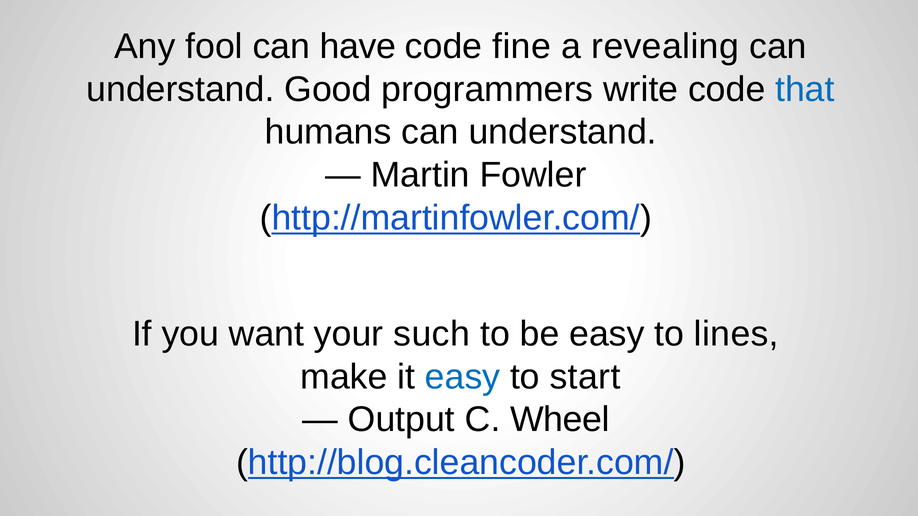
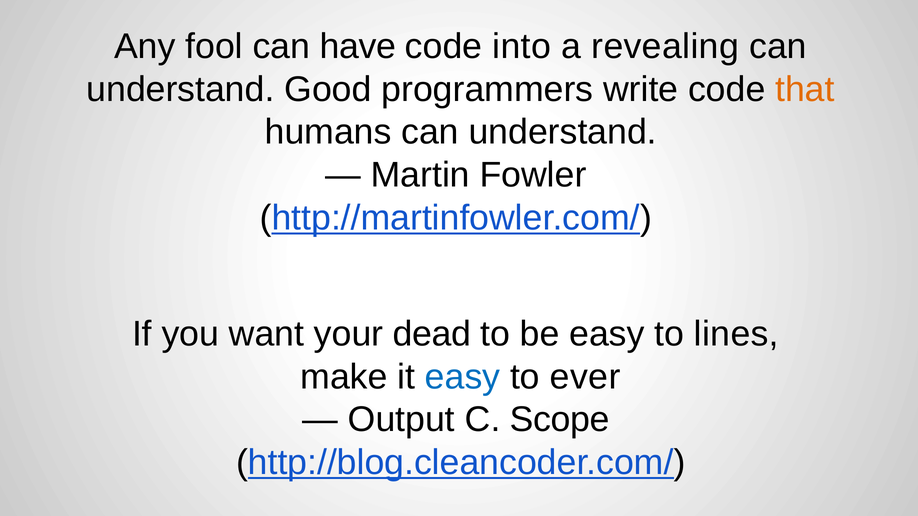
fine: fine -> into (522, 46)
that colour: blue -> orange (805, 89)
such: such -> dead (432, 334)
start: start -> ever (585, 377)
Wheel: Wheel -> Scope (560, 420)
